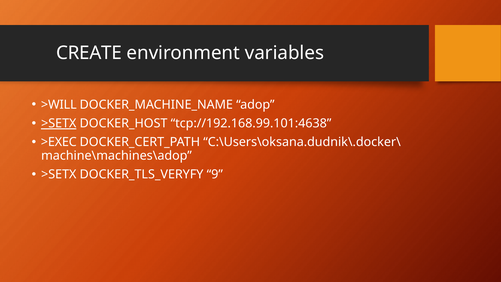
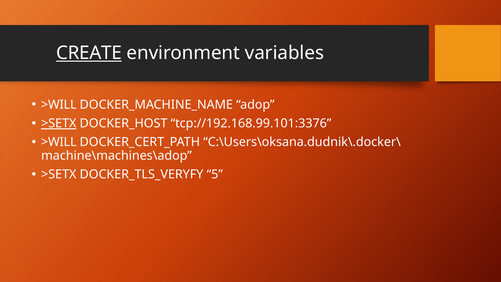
CREATE underline: none -> present (89, 53)
tcp://192.168.99.101:4638: tcp://192.168.99.101:4638 -> tcp://192.168.99.101:3376 (251, 123)
>EXEC: >EXEC -> >WILL (59, 142)
9: 9 -> 5 (215, 174)
